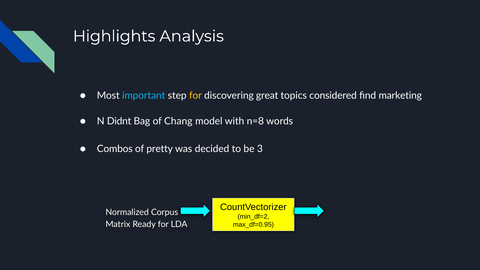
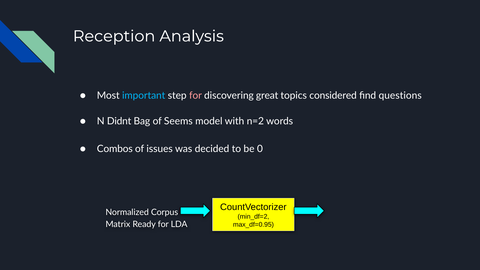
Highlights: Highlights -> Reception (114, 36)
for colour: yellow -> pink (195, 96)
marketing: marketing -> questions (400, 96)
Chang: Chang -> Seems (178, 121)
n=8: n=8 -> n=2 (255, 121)
pretty: pretty -> issues (160, 149)
3: 3 -> 0 (260, 149)
